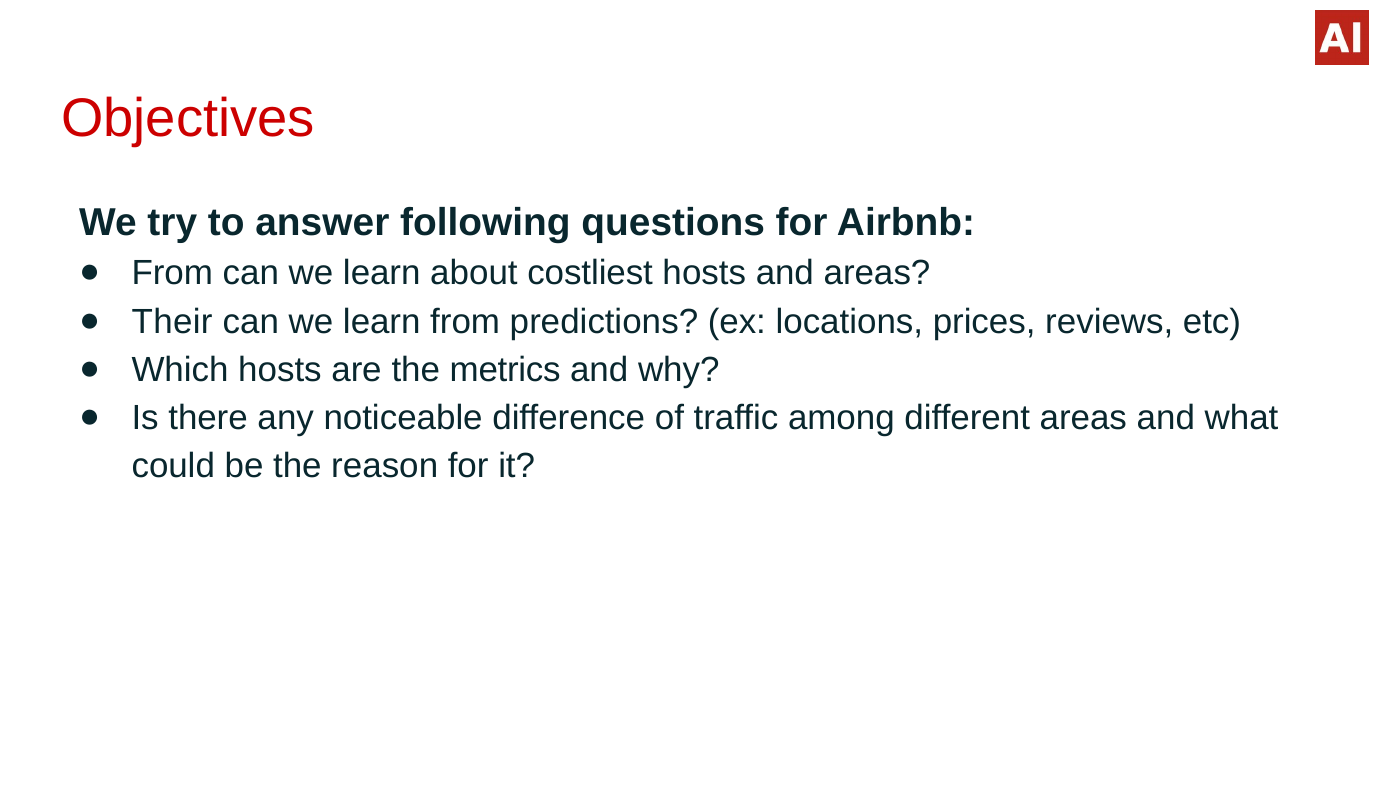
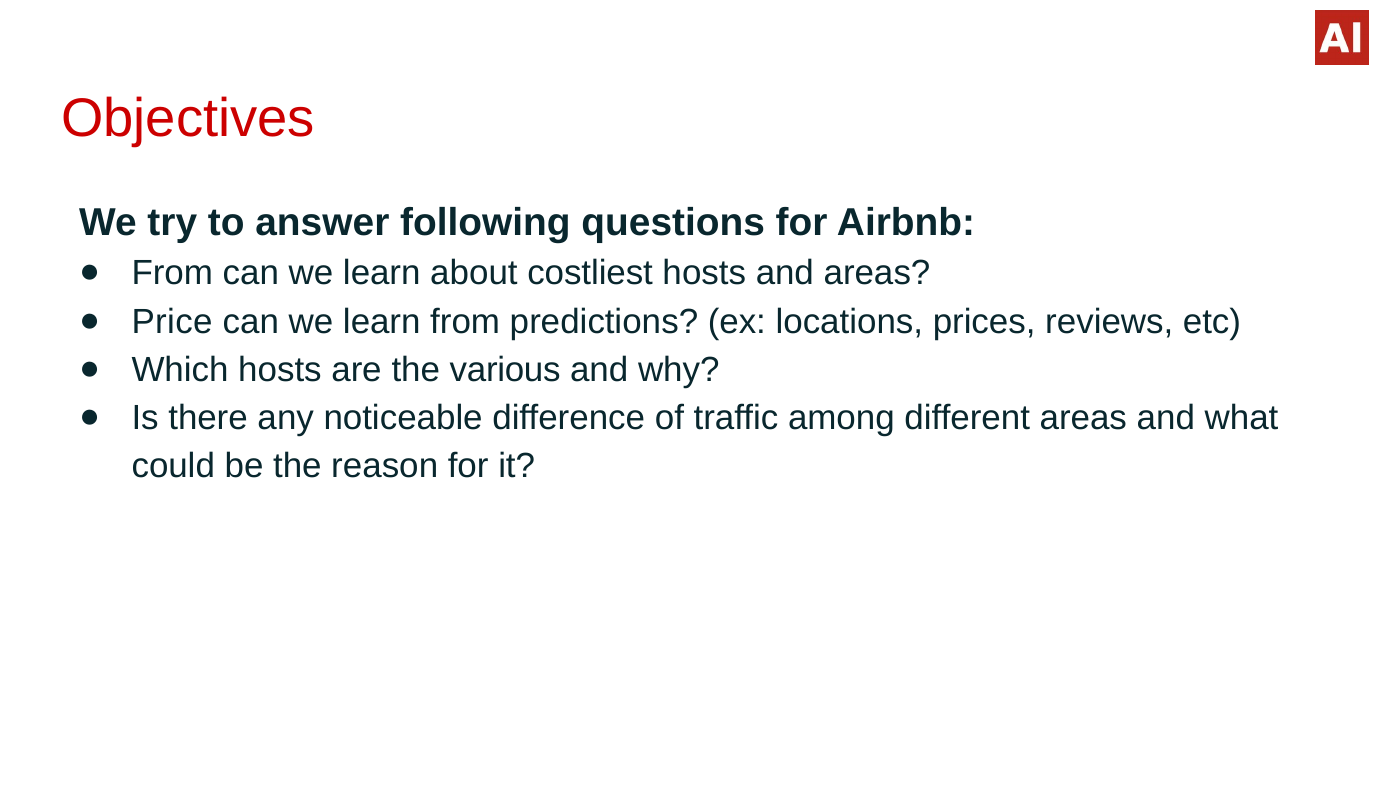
Their: Their -> Price (172, 322)
metrics: metrics -> various (505, 370)
